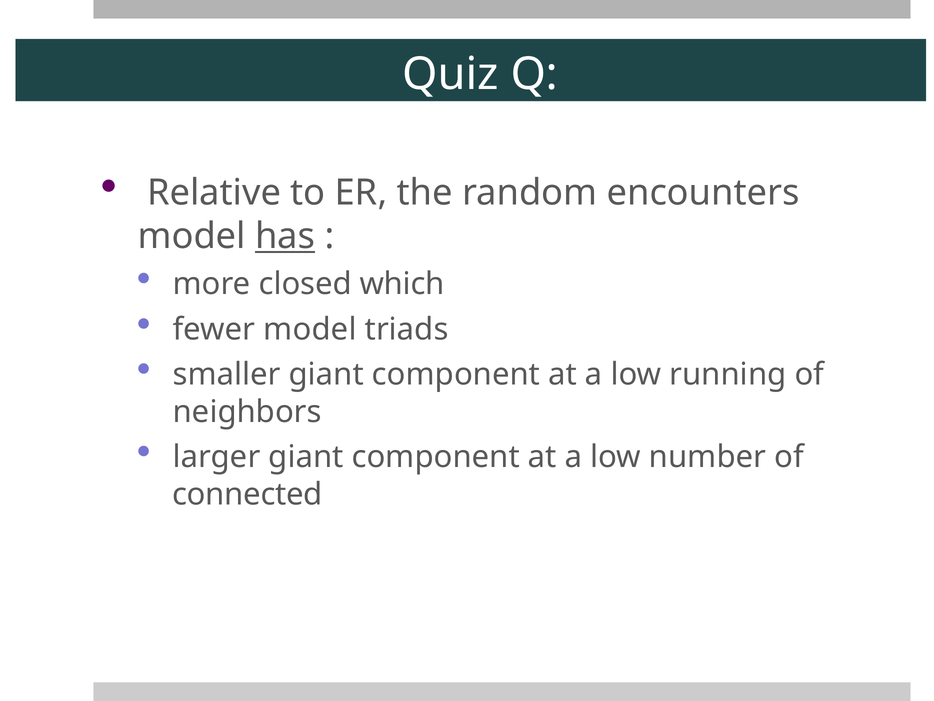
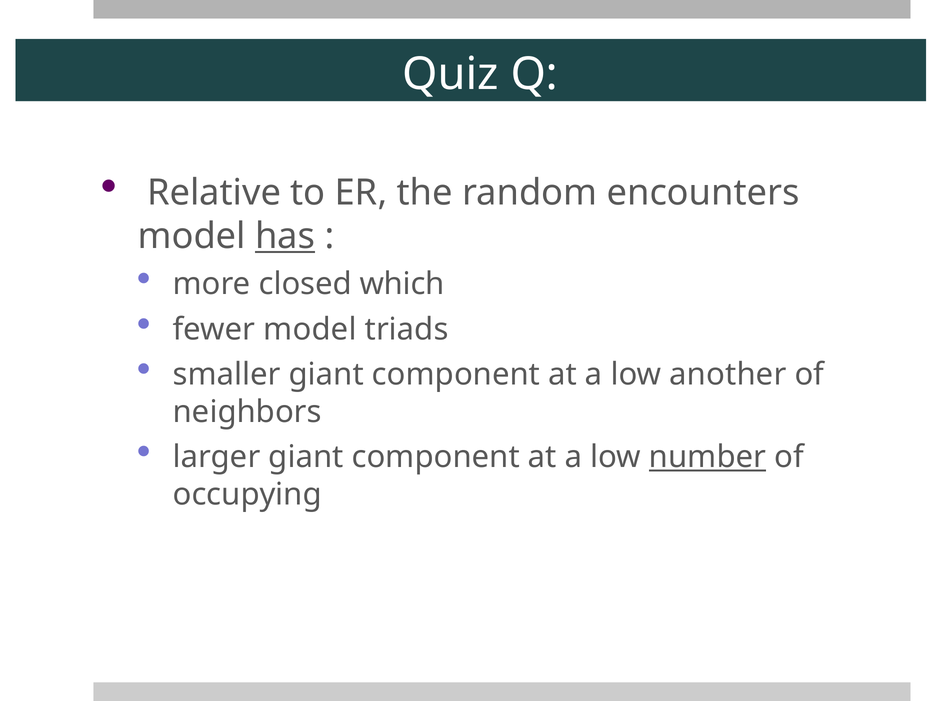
running: running -> another (728, 374)
number underline: none -> present (708, 457)
connected: connected -> occupying (247, 494)
